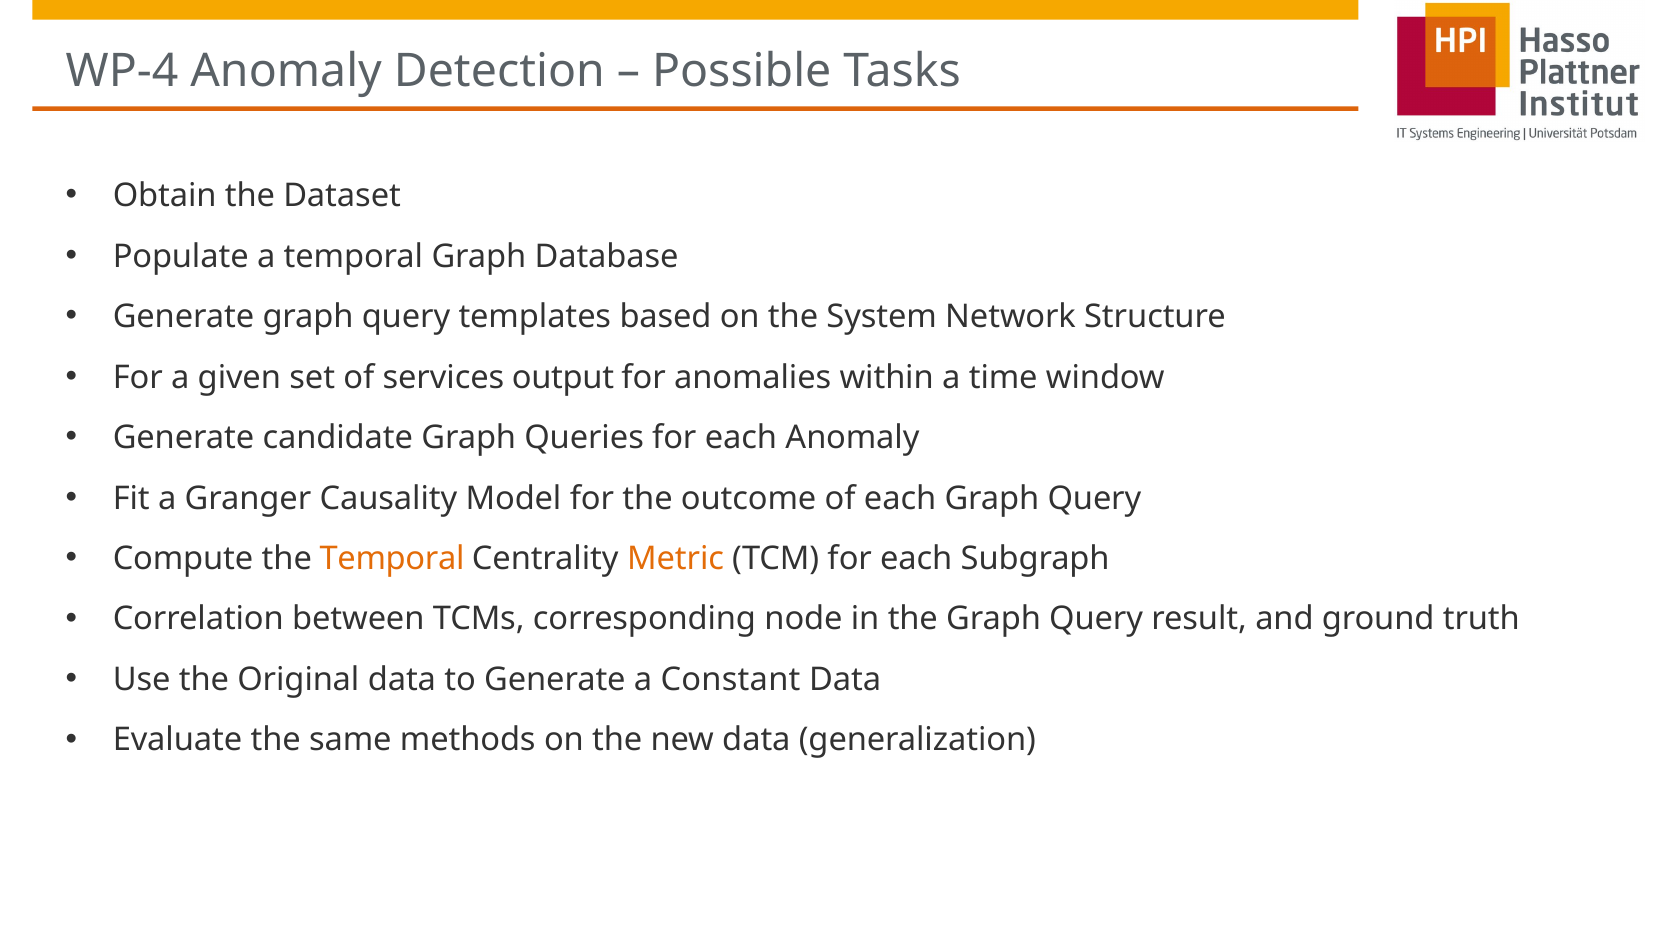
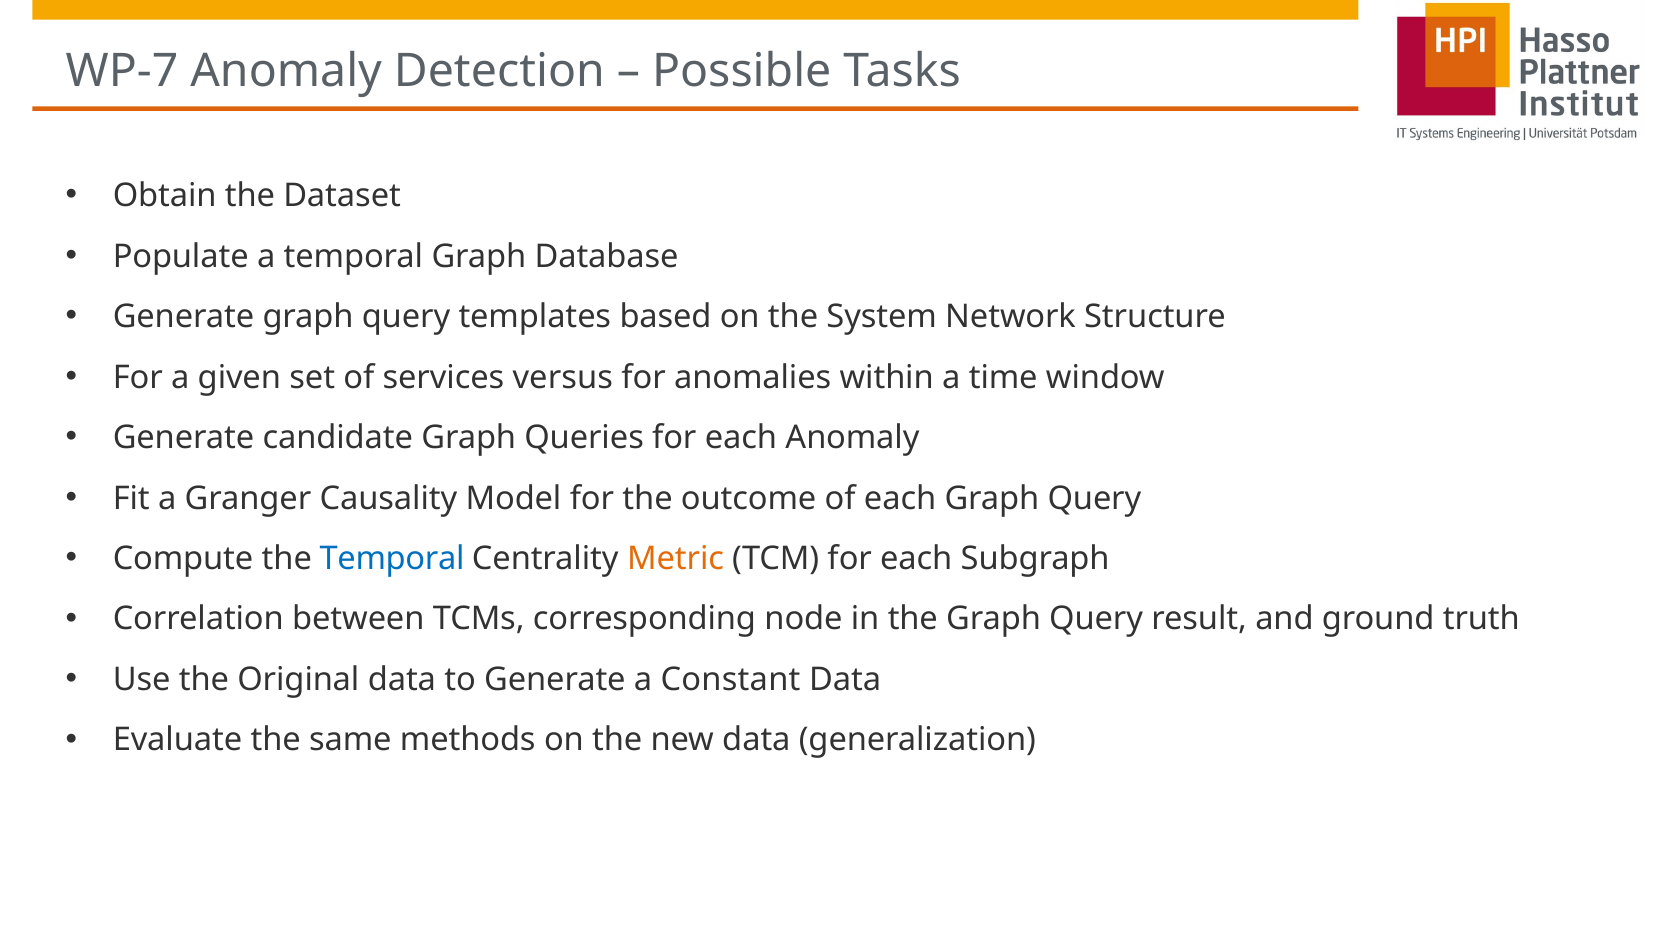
WP-4: WP-4 -> WP-7 (122, 71)
output: output -> versus (563, 377)
Temporal colour: orange -> blue (392, 559)
